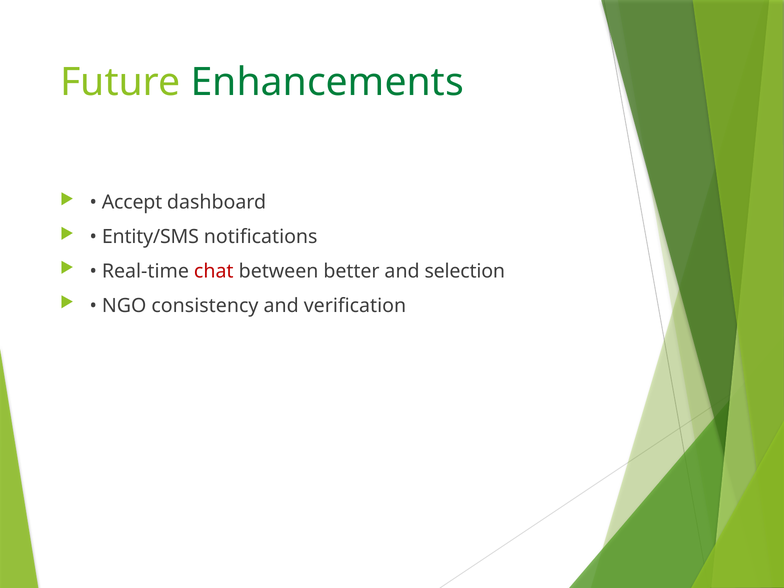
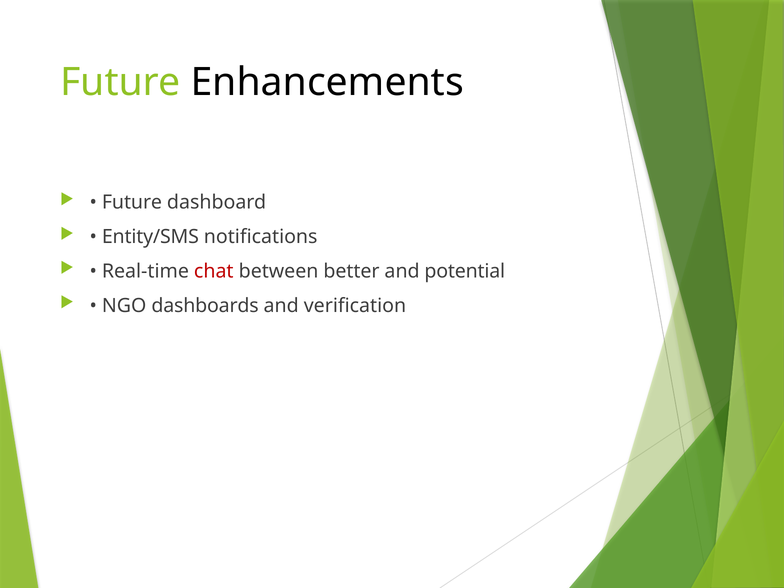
Enhancements colour: green -> black (327, 82)
Accept: Accept -> Future (132, 202)
selection: selection -> potential (465, 271)
consistency: consistency -> dashboards (205, 306)
